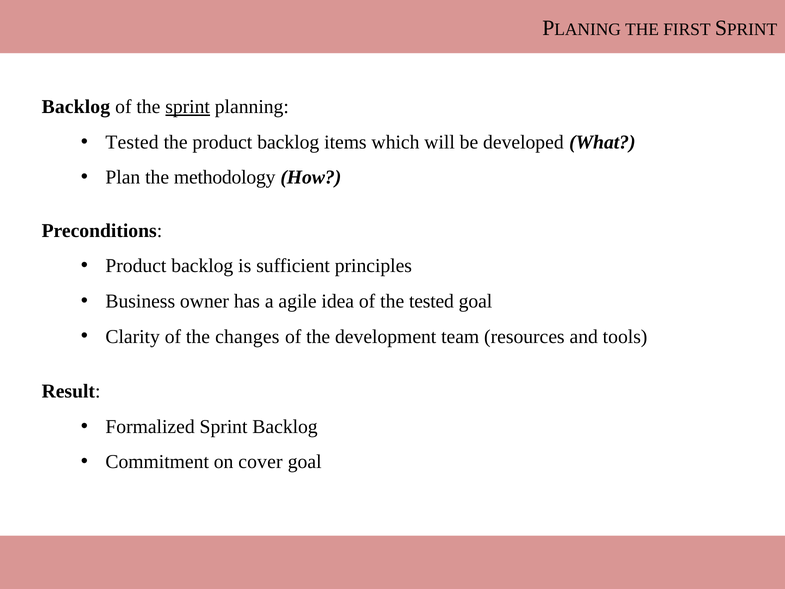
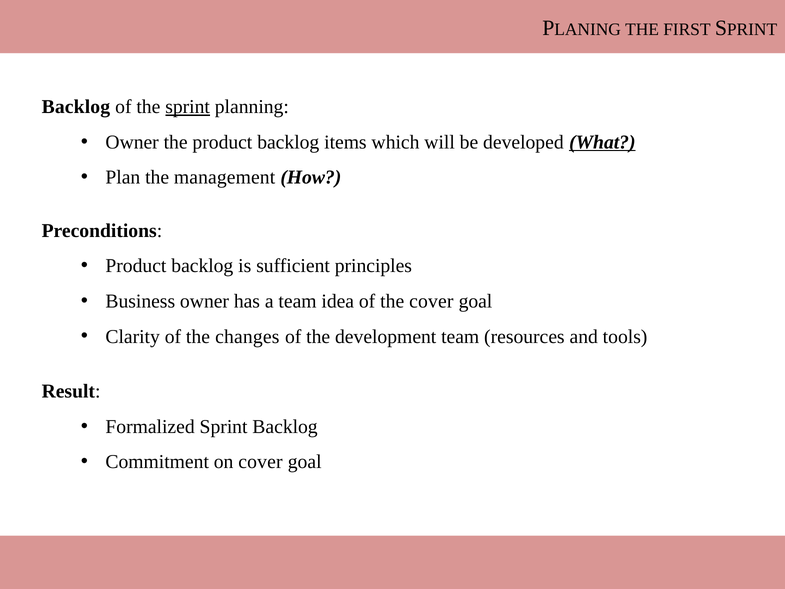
Tested: Tested -> Owner (132, 142)
What underline: none -> present (602, 142)
methodology: methodology -> management (225, 177)
a agile: agile -> team (298, 301)
the tested: tested -> cover (431, 301)
